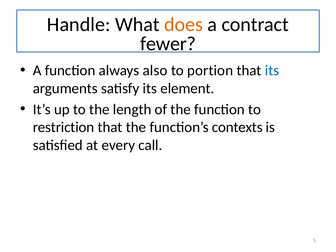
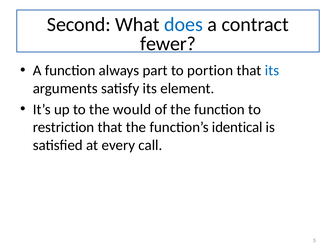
Handle: Handle -> Second (79, 24)
does colour: orange -> blue (183, 24)
also: also -> part (155, 70)
length: length -> would (132, 109)
contexts: contexts -> identical (237, 127)
